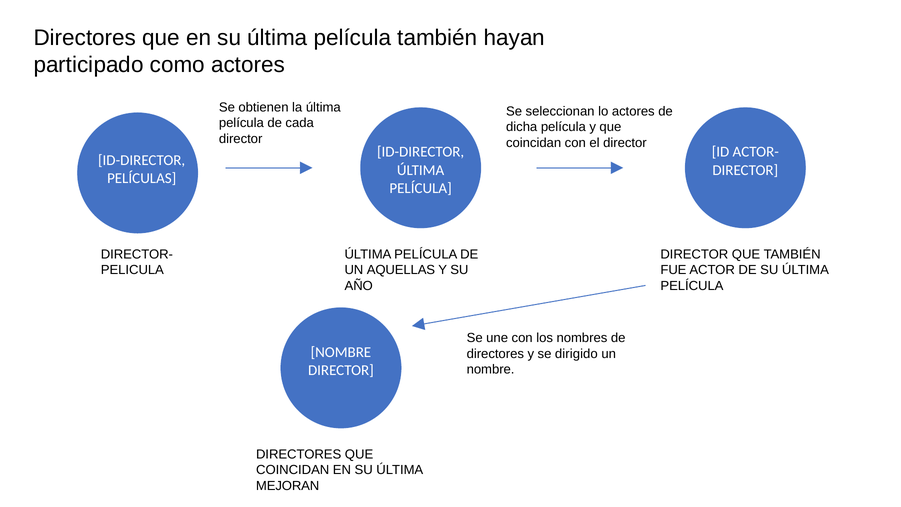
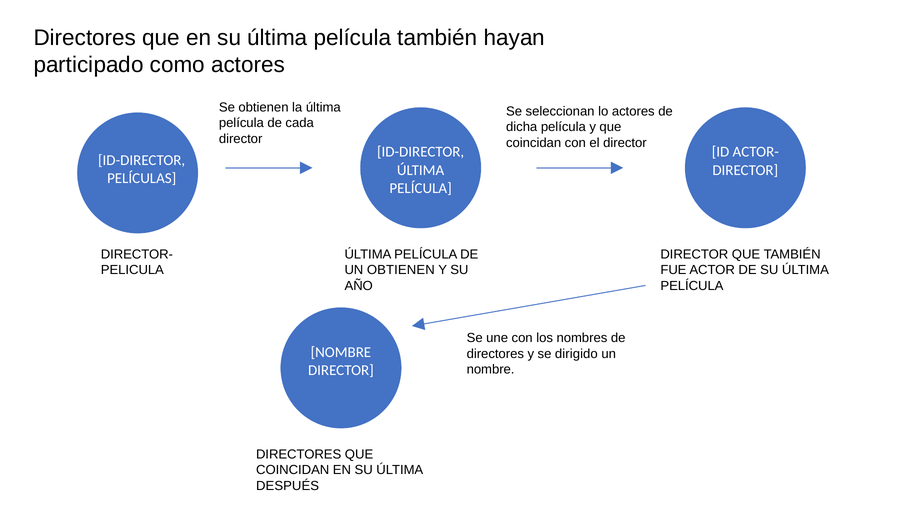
UN AQUELLAS: AQUELLAS -> OBTIENEN (401, 270)
MEJORAN: MEJORAN -> DESPUÉS (288, 486)
